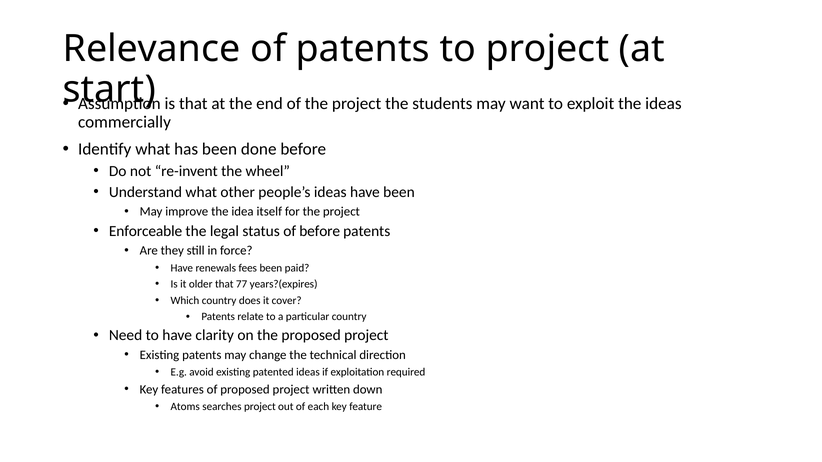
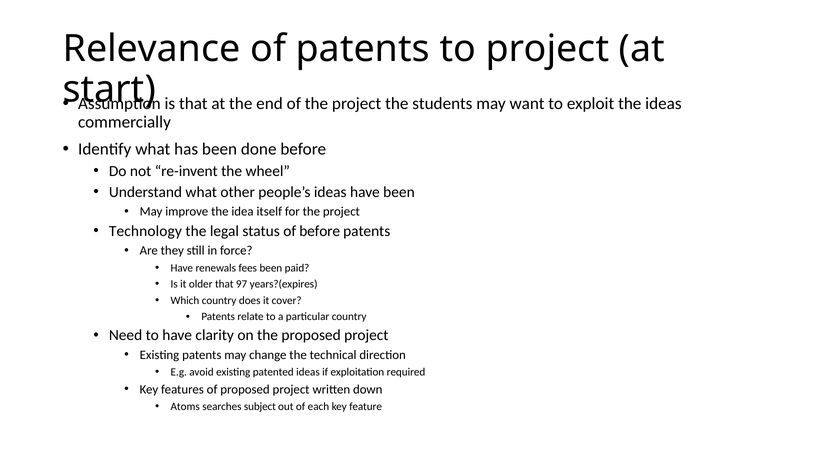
Enforceable: Enforceable -> Technology (145, 231)
77: 77 -> 97 (242, 284)
searches project: project -> subject (260, 407)
